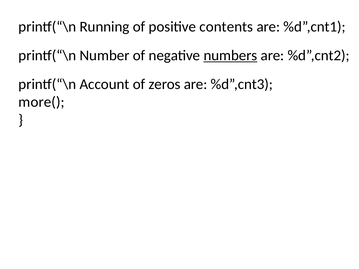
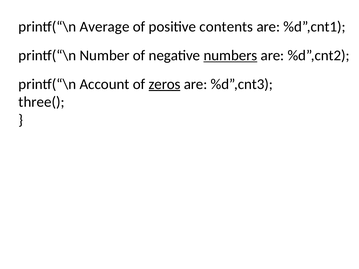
Running: Running -> Average (105, 27)
zeros underline: none -> present (165, 84)
more(: more( -> three( (42, 102)
